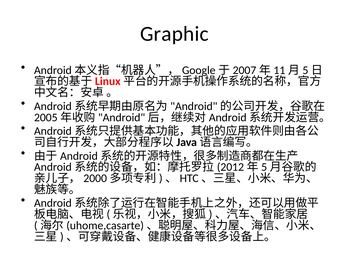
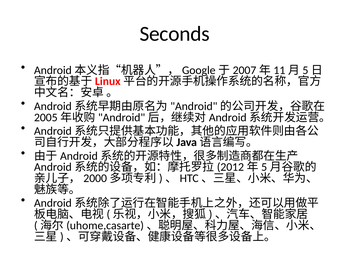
Graphic: Graphic -> Seconds (175, 34)
